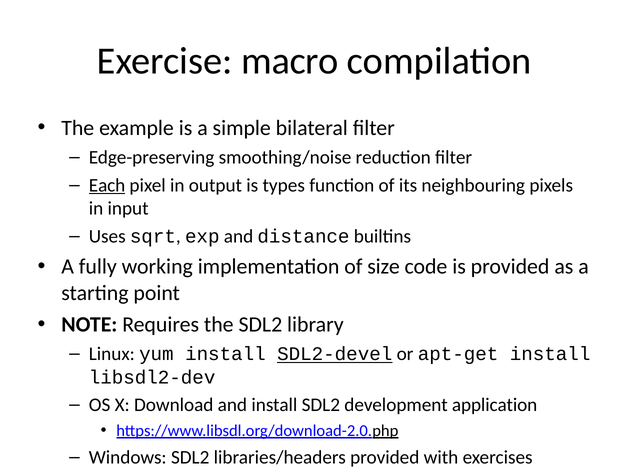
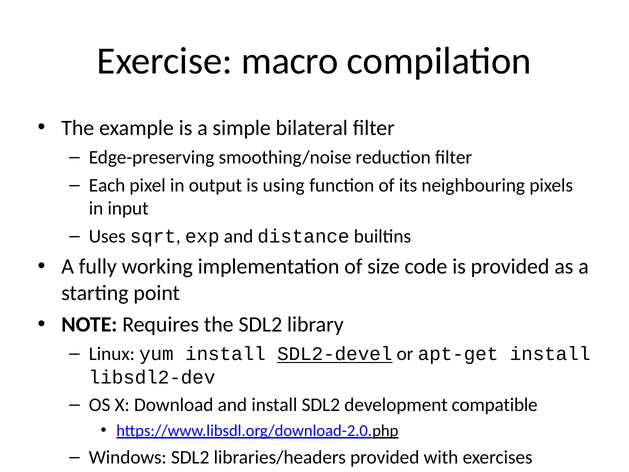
Each underline: present -> none (107, 185)
types: types -> using (284, 185)
application: application -> compatible (495, 405)
